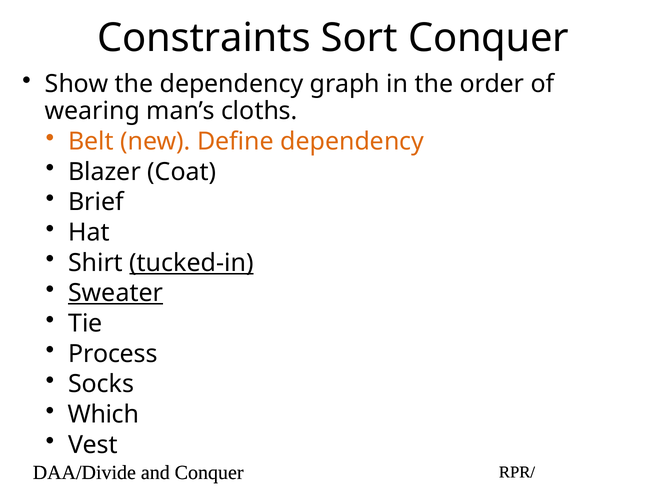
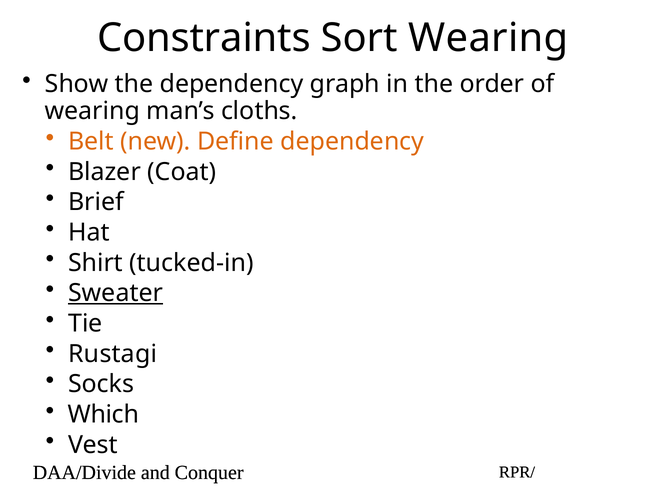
Sort Conquer: Conquer -> Wearing (488, 38)
tucked-in underline: present -> none (191, 263)
Process: Process -> Rustagi (113, 353)
